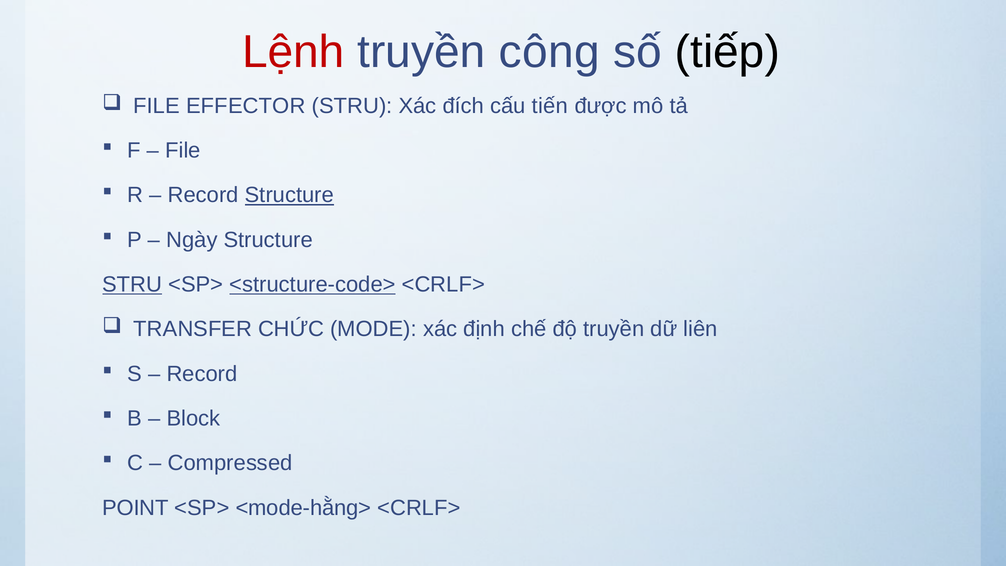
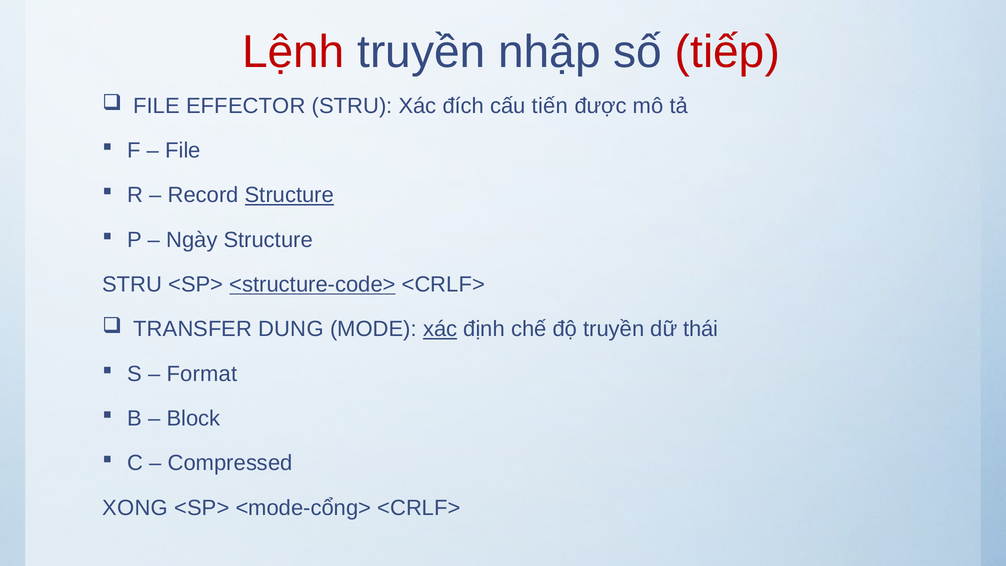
công: công -> nhập (549, 52)
tiếp colour: black -> red (727, 52)
STRU underline: present -> none (132, 285)
CHỨC: CHỨC -> DUNG (291, 329)
xác underline: none -> present (440, 329)
liên: liên -> thái (701, 329)
Record: Record -> Format (202, 374)
POINT: POINT -> XONG (135, 508)
<mode-hằng>: <mode-hằng> -> <mode-cổng> (303, 508)
